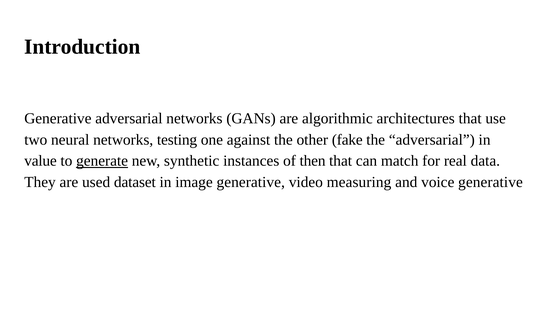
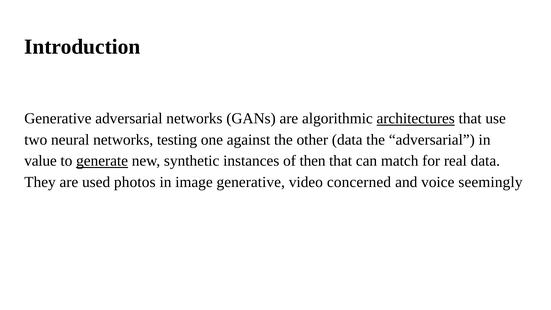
architectures underline: none -> present (416, 119)
other fake: fake -> data (347, 140)
dataset: dataset -> photos (135, 182)
measuring: measuring -> concerned (359, 182)
voice generative: generative -> seemingly (490, 182)
